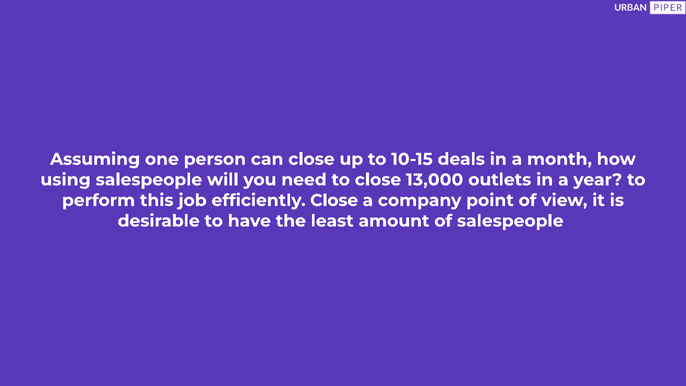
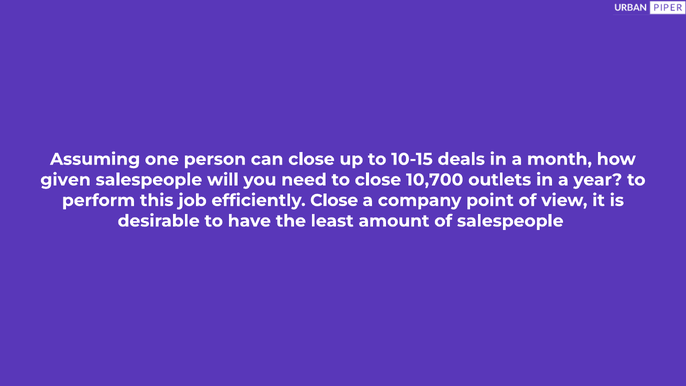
using: using -> given (66, 180)
13,000: 13,000 -> 10,700 (435, 180)
